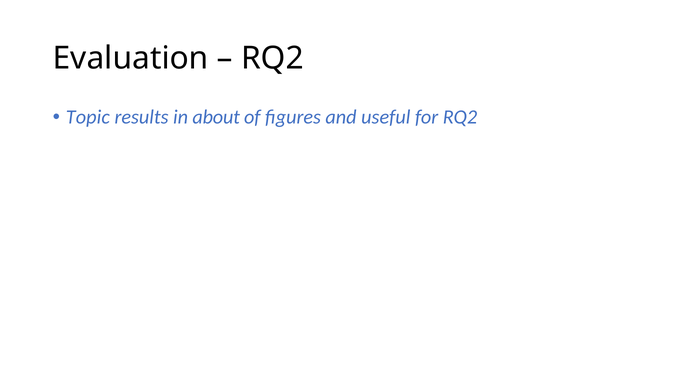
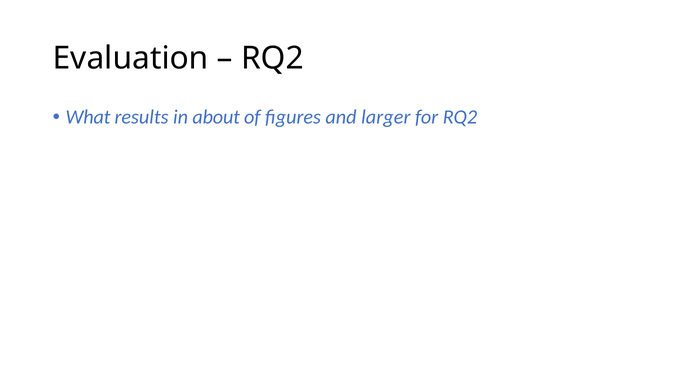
Topic: Topic -> What (88, 117)
useful: useful -> larger (386, 117)
